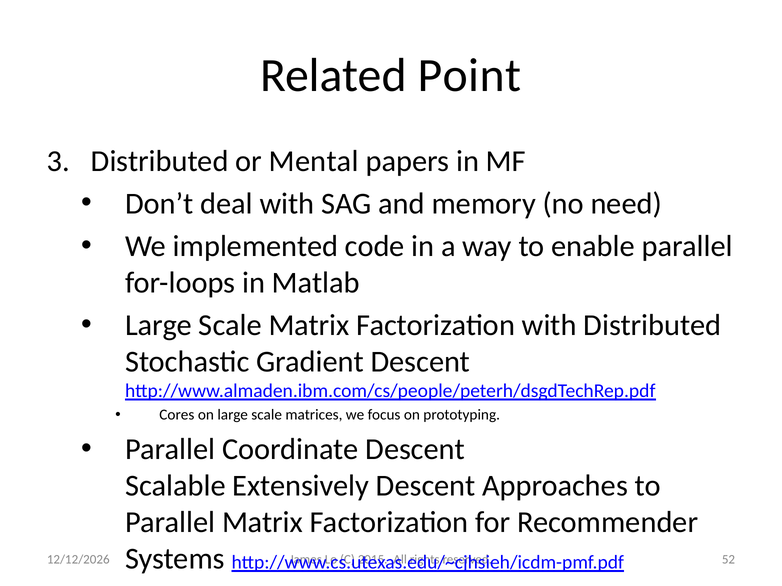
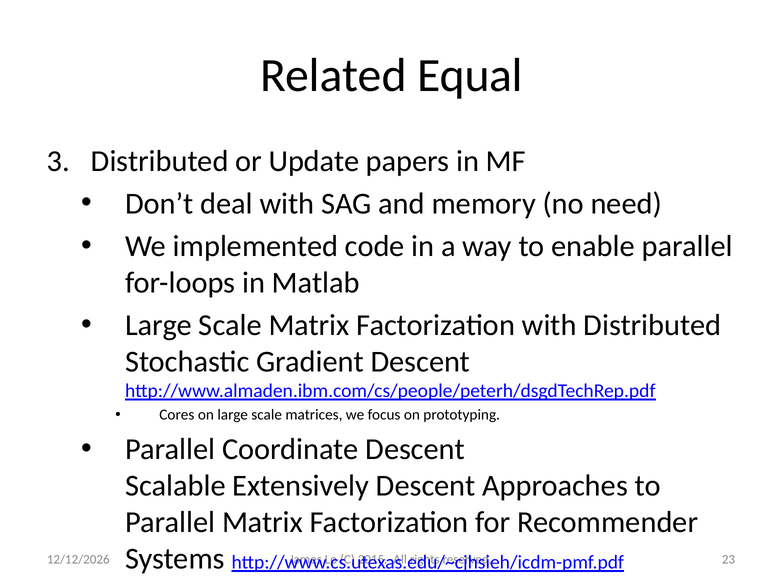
Point: Point -> Equal (470, 76)
Mental: Mental -> Update (314, 161)
52: 52 -> 23 (728, 560)
